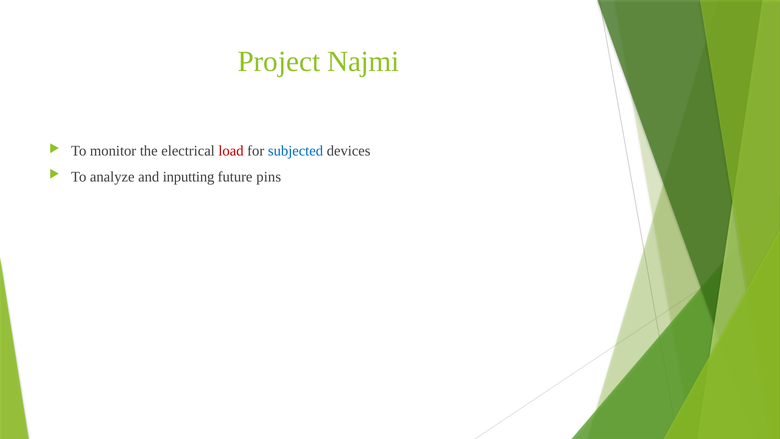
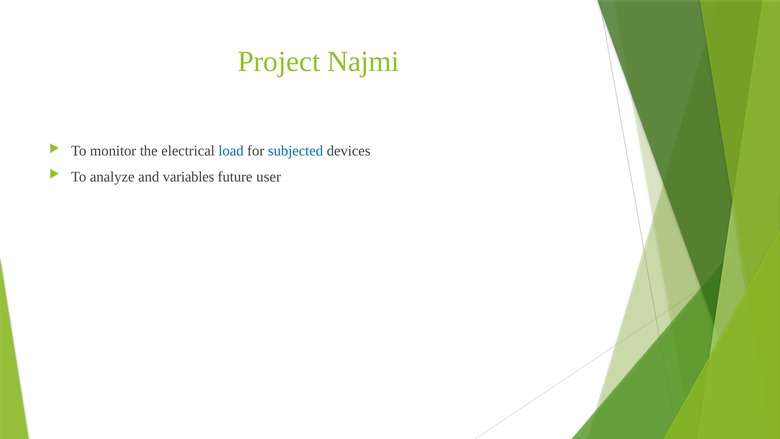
load colour: red -> blue (231, 151)
inputting: inputting -> variables (189, 177)
pins: pins -> user (269, 177)
